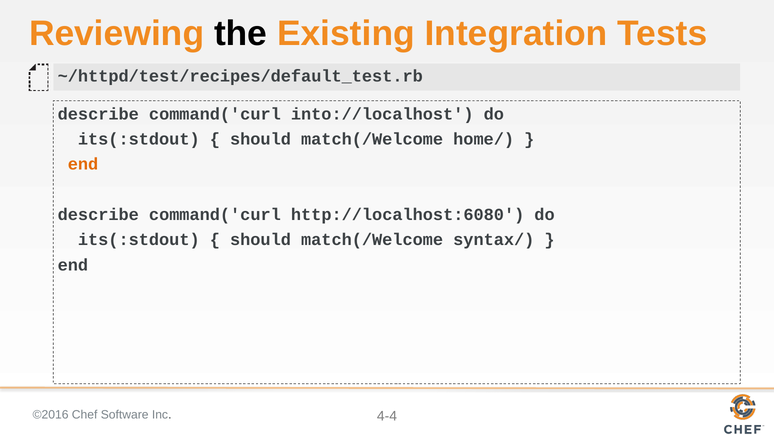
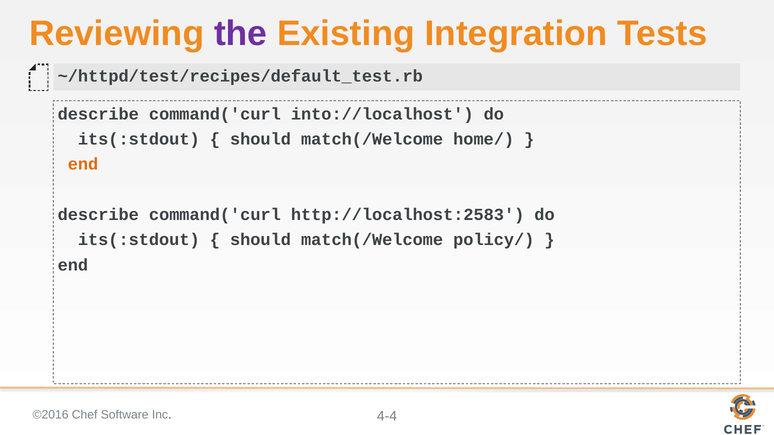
the colour: black -> purple (241, 33)
http://localhost:6080: http://localhost:6080 -> http://localhost:2583 (408, 215)
syntax/: syntax/ -> policy/ (494, 240)
